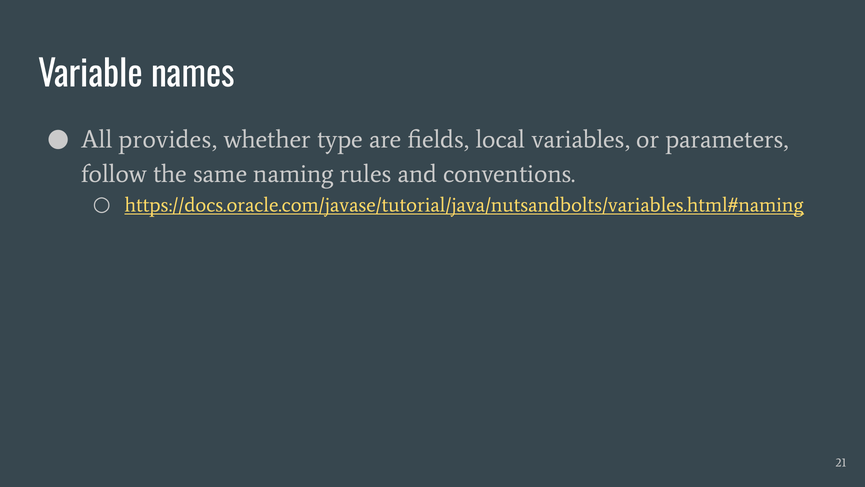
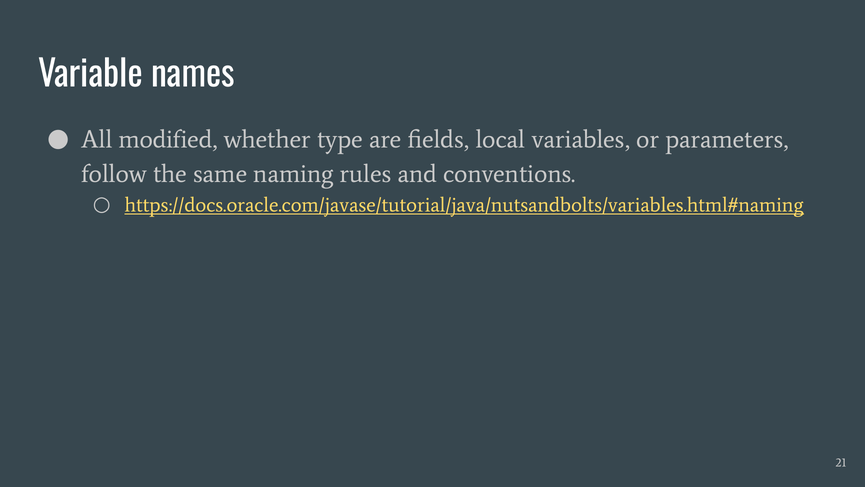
provides: provides -> modified (168, 139)
